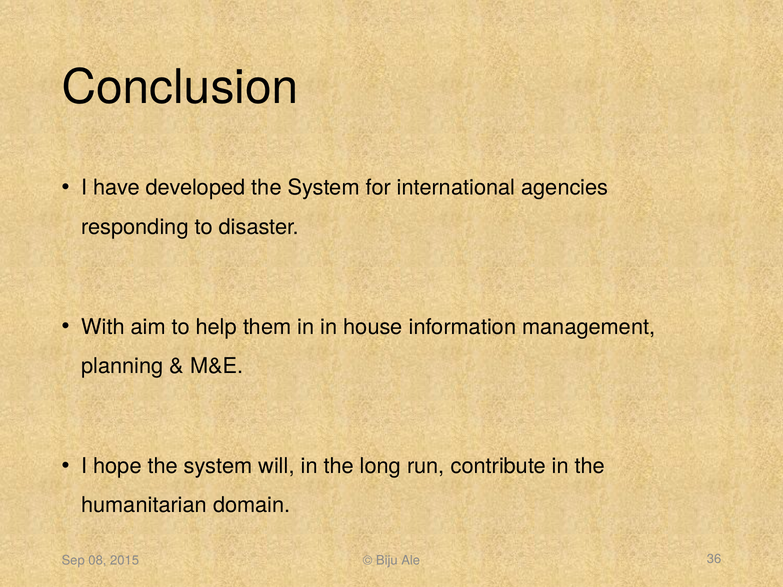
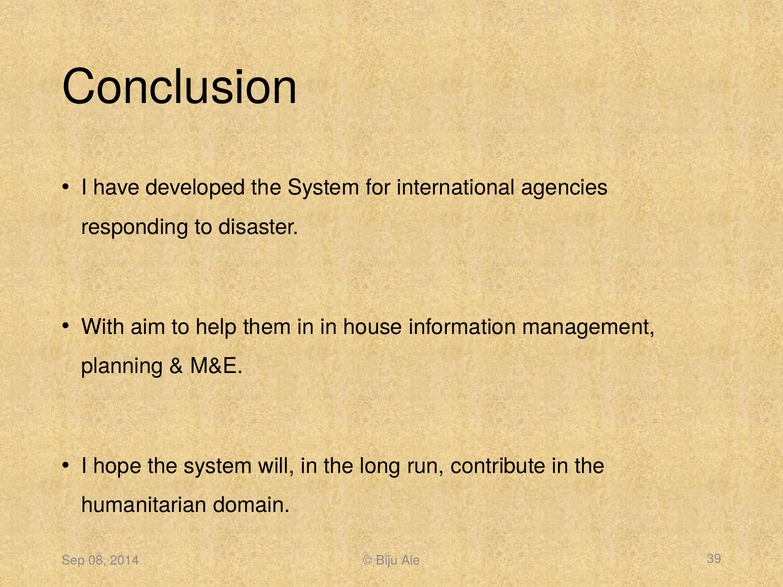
2015: 2015 -> 2014 (125, 561)
36: 36 -> 39 (714, 559)
